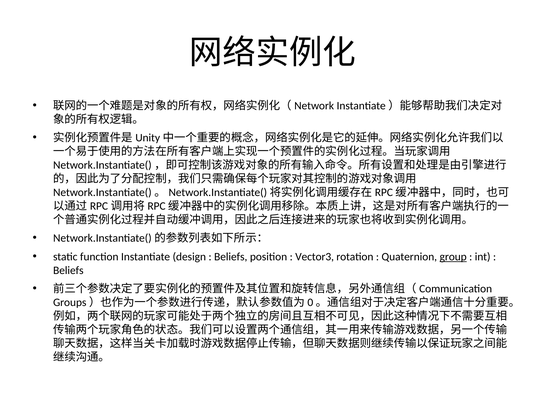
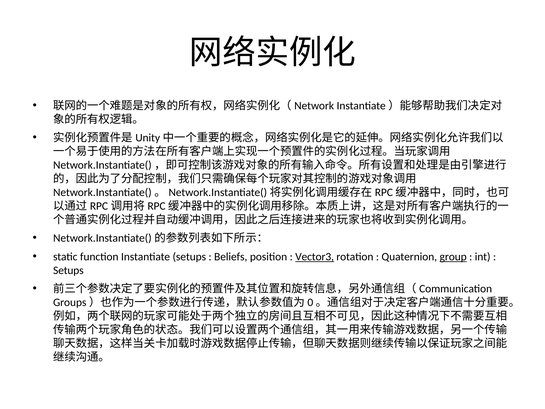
Instantiate design: design -> setups (189, 257)
Vector3 underline: none -> present (315, 257)
Beliefs: Beliefs -> Setups (68, 270)
